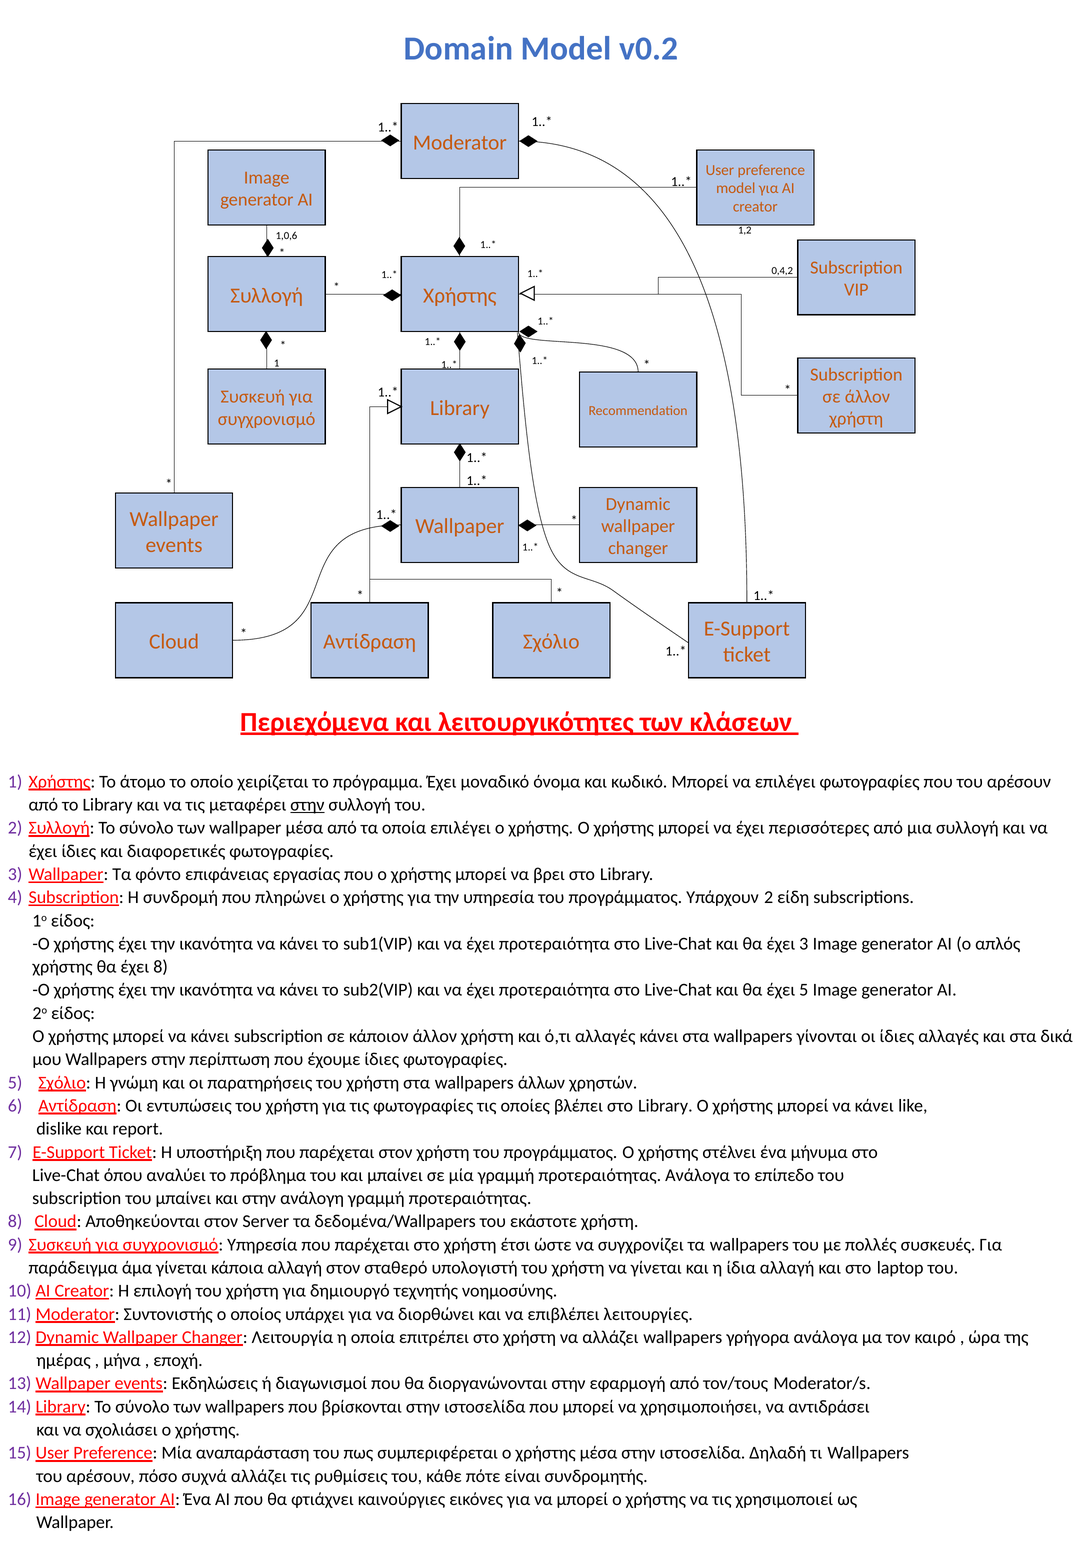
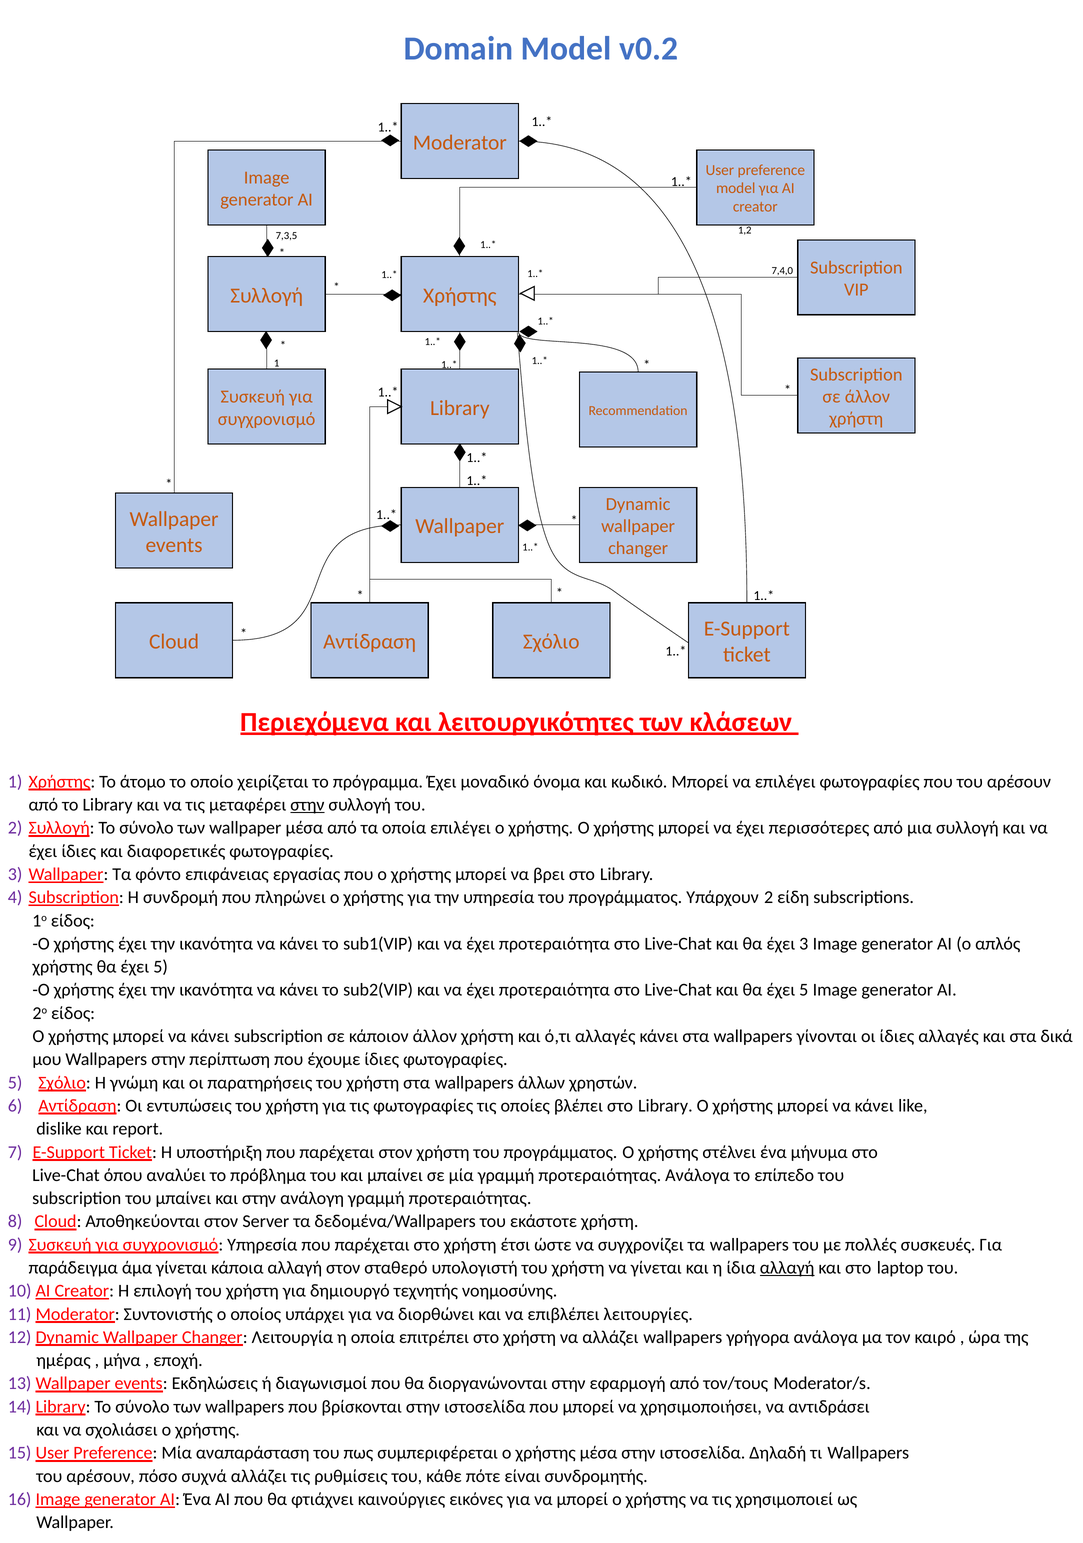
1,0,6: 1,0,6 -> 7,3,5 (286, 236)
0,4,2: 0,4,2 -> 7,4,0 (782, 271)
χρήστης θα έχει 8: 8 -> 5 (161, 967)
αλλαγή underline: none -> present (787, 1268)
